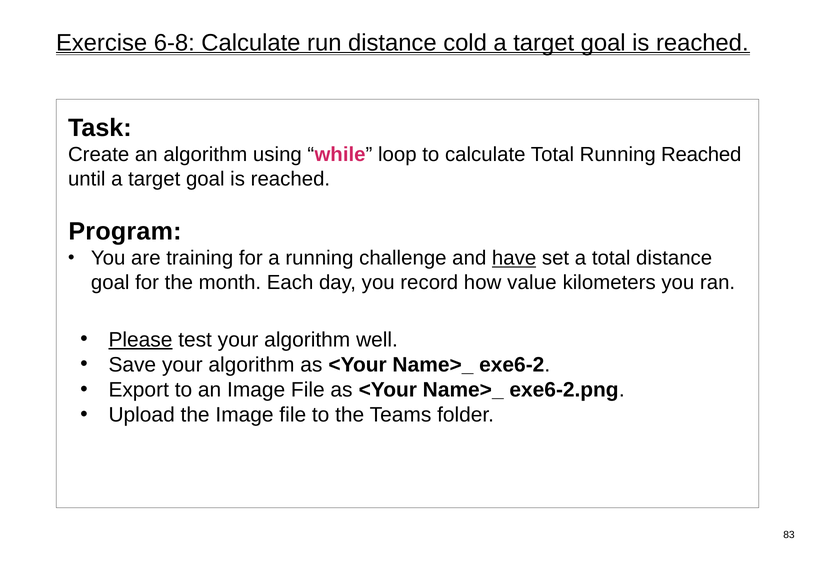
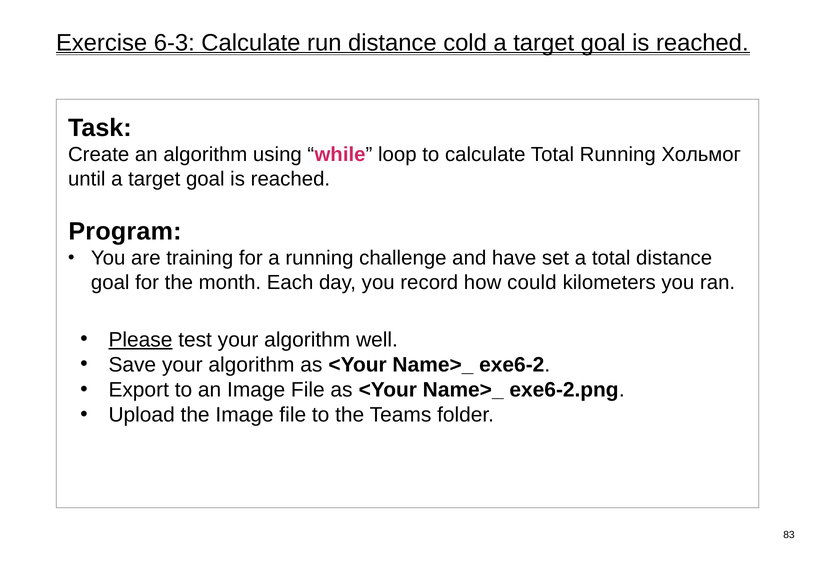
6-8: 6-8 -> 6-3 (174, 43)
Running Reached: Reached -> Хольмог (701, 155)
have underline: present -> none (514, 258)
value: value -> could (532, 283)
